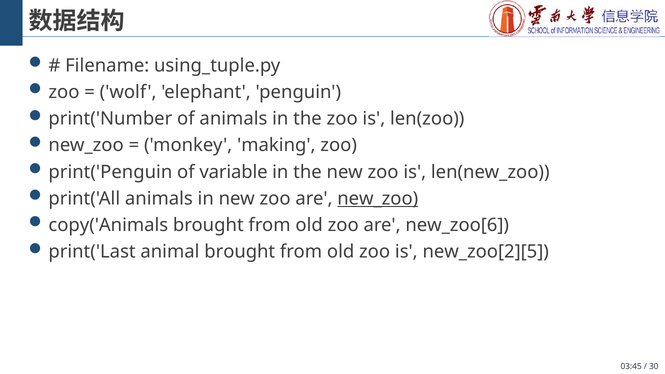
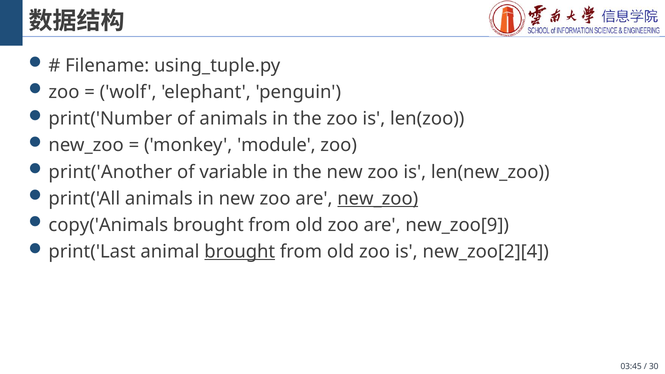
making: making -> module (276, 145)
print('Penguin: print('Penguin -> print('Another (110, 172)
new_zoo[6: new_zoo[6 -> new_zoo[9 (457, 225)
brought underline: none -> present (240, 252)
new_zoo[2][5: new_zoo[2][5 -> new_zoo[2][4 (486, 252)
